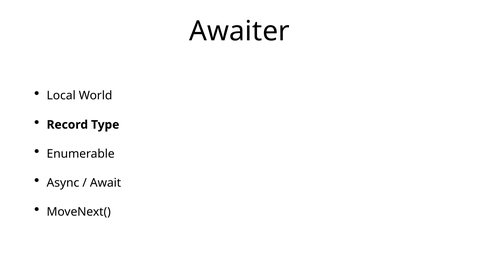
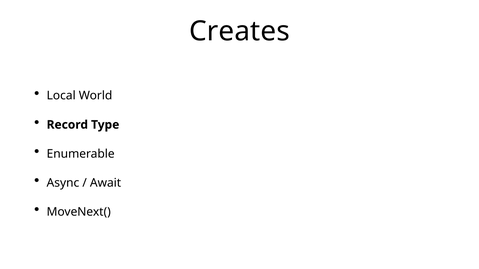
Awaiter: Awaiter -> Creates (239, 31)
